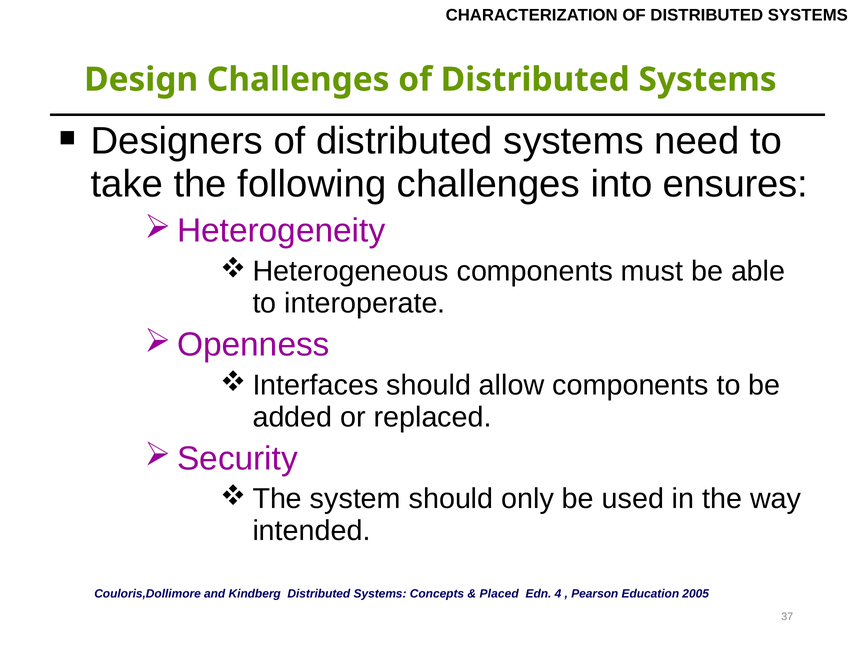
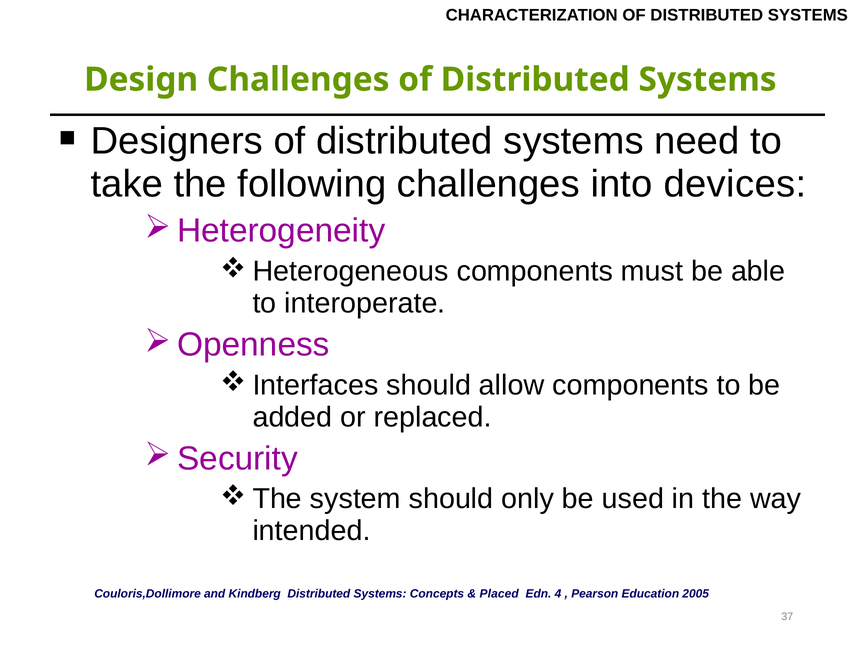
ensures: ensures -> devices (735, 184)
